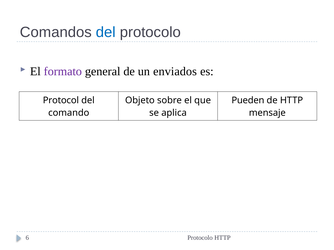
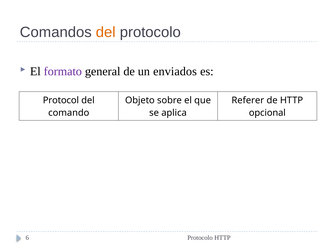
del colour: blue -> orange (106, 32)
Pueden: Pueden -> Referer (248, 100)
mensaje: mensaje -> opcional (267, 113)
